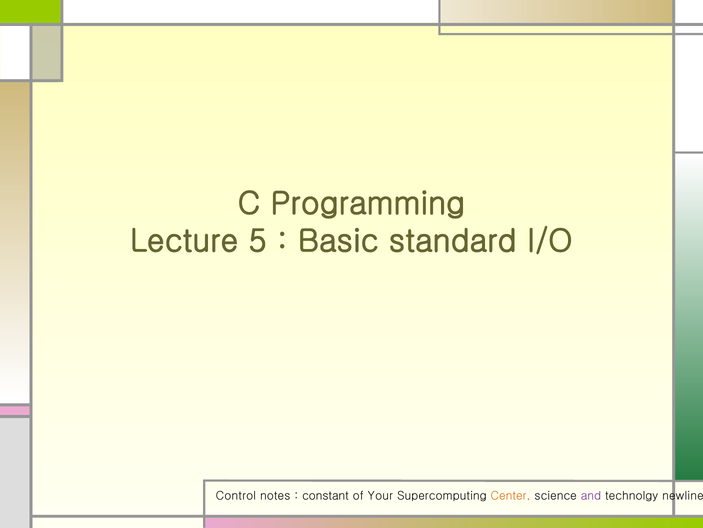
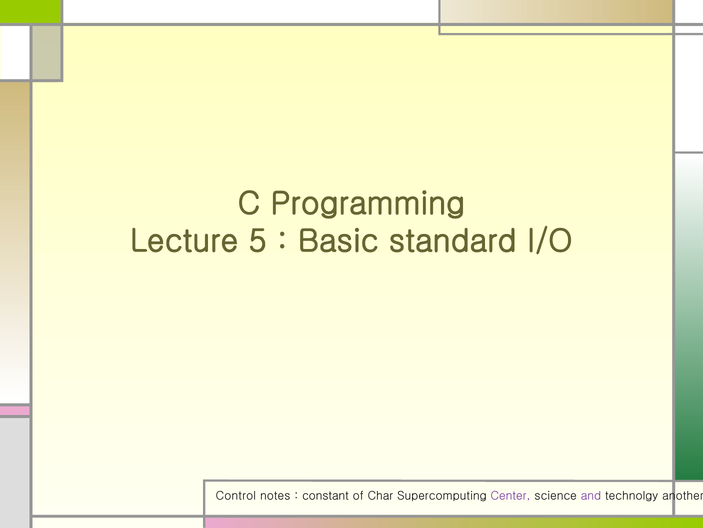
Your: Your -> Char (380, 495)
Center colour: orange -> purple (511, 495)
newline: newline -> another (683, 495)
